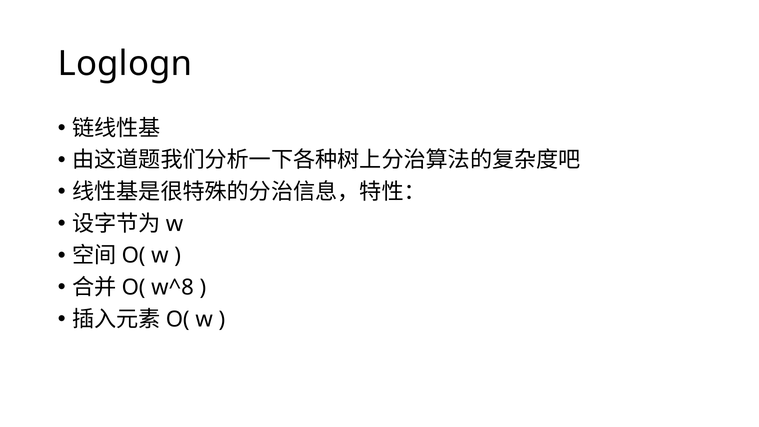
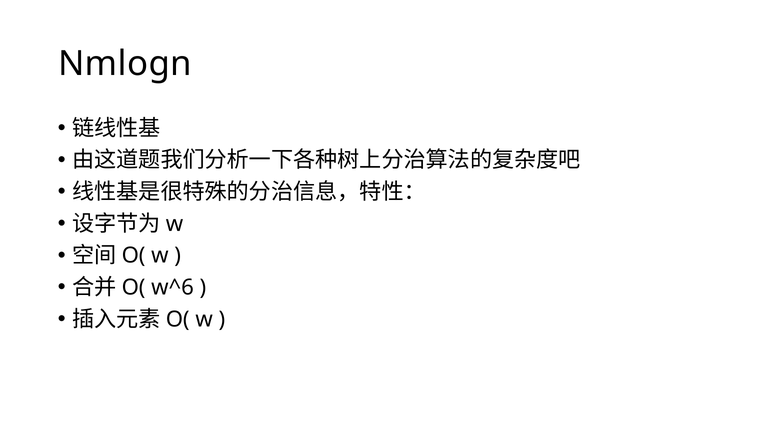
Loglogn: Loglogn -> Nmlogn (125, 64)
w^8: w^8 -> w^6 (173, 287)
